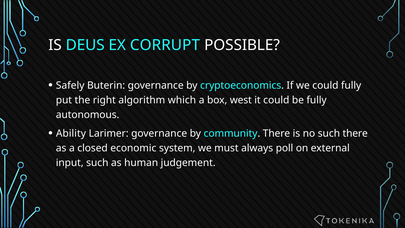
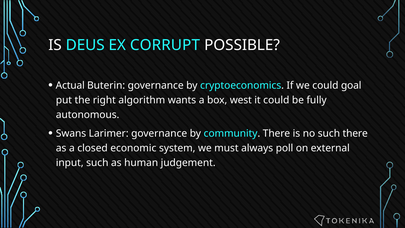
Safely: Safely -> Actual (70, 85)
could fully: fully -> goal (351, 85)
which: which -> wants (182, 100)
Ability: Ability -> Swans (71, 133)
